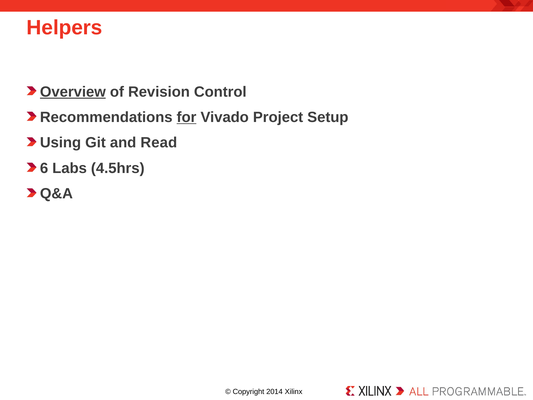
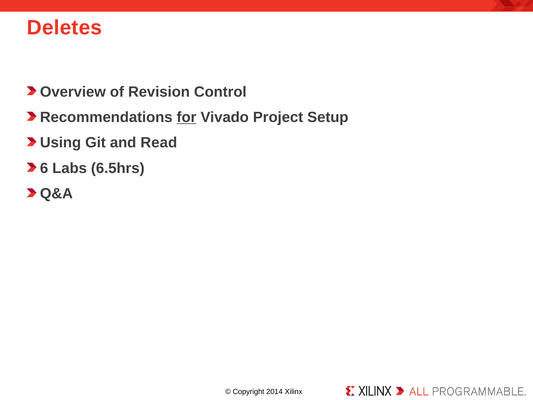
Helpers: Helpers -> Deletes (64, 28)
Overview underline: present -> none (73, 92)
4.5hrs: 4.5hrs -> 6.5hrs (118, 168)
